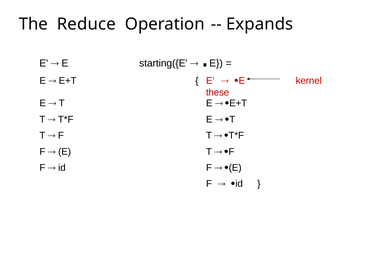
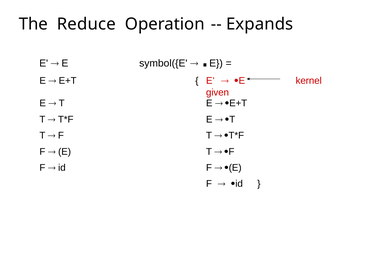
starting({E: starting({E -> symbol({E (163, 63)
these: these -> given (218, 93)
